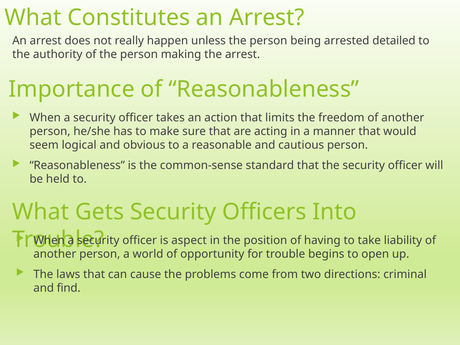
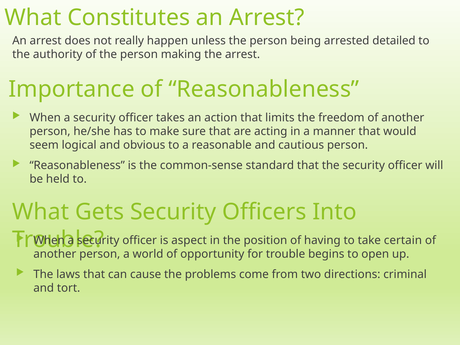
liability: liability -> certain (403, 240)
find: find -> tort (69, 288)
